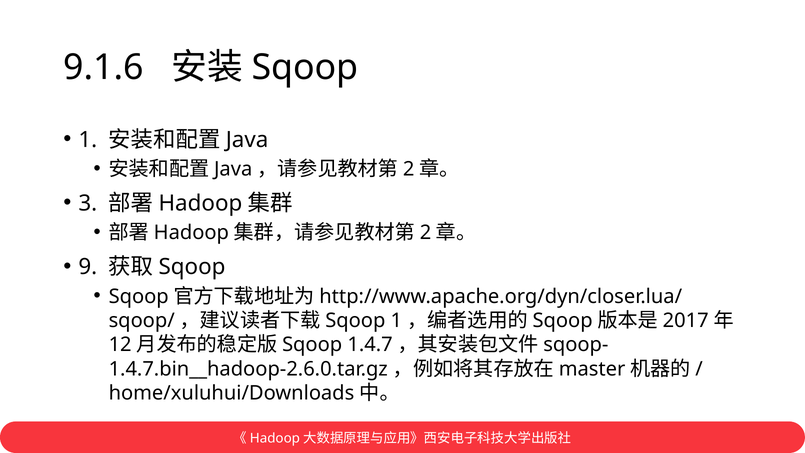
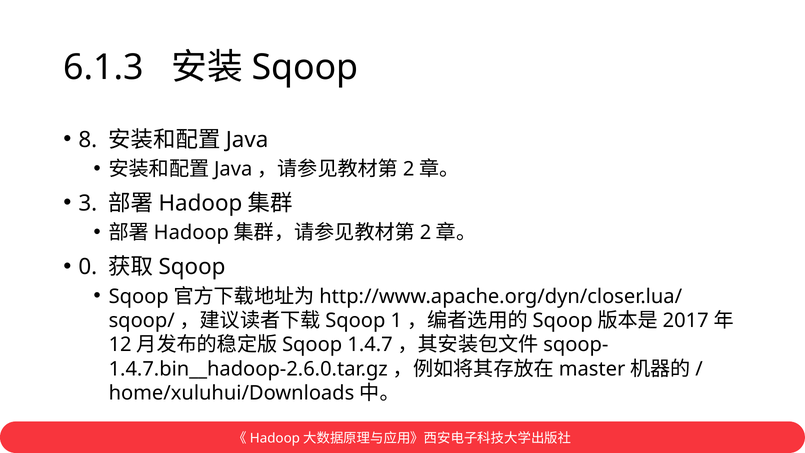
9.1.6: 9.1.6 -> 6.1.3 (104, 68)
1: 1 -> 8 (88, 140)
9: 9 -> 0 (88, 267)
